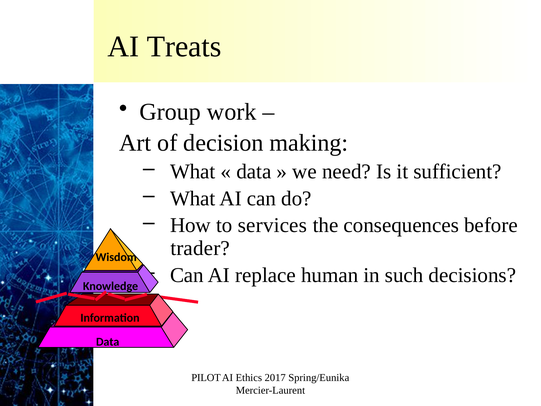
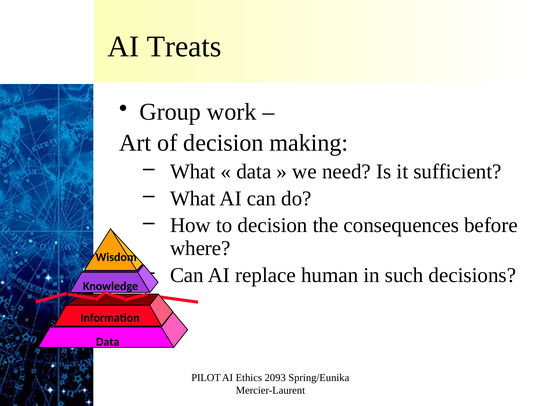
to services: services -> decision (273, 225)
trader: trader -> where (200, 248)
2017: 2017 -> 2093 (275, 378)
